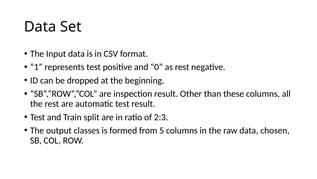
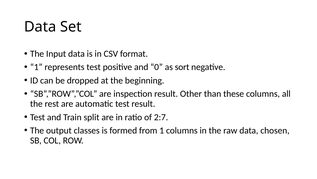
as rest: rest -> sort (182, 67)
2:3: 2:3 -> 2:7 (161, 117)
from 5: 5 -> 1 (162, 130)
